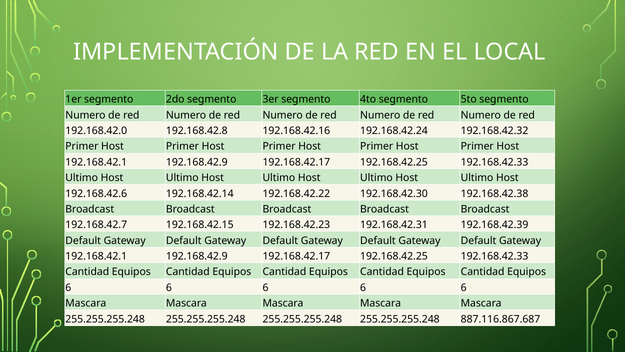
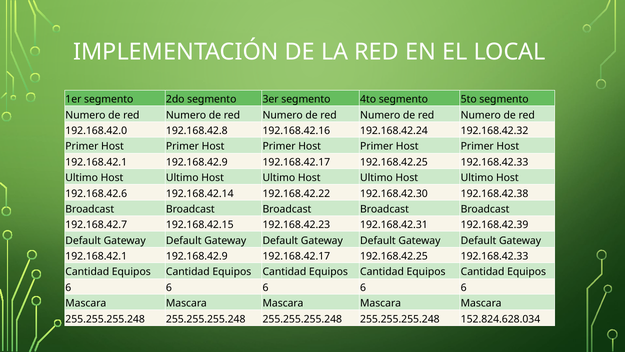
887.116.867.687: 887.116.867.687 -> 152.824.628.034 (500, 319)
